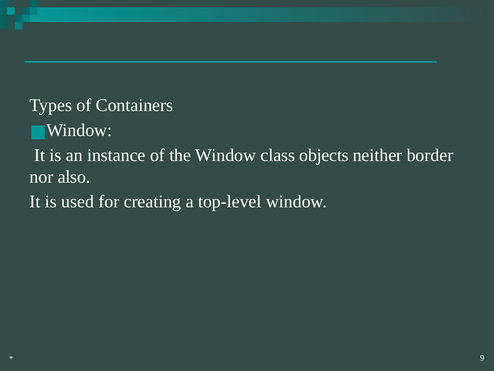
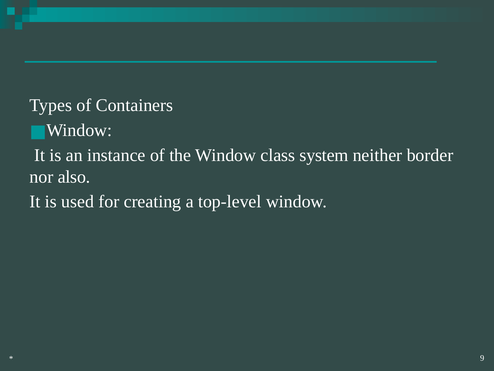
objects: objects -> system (324, 155)
